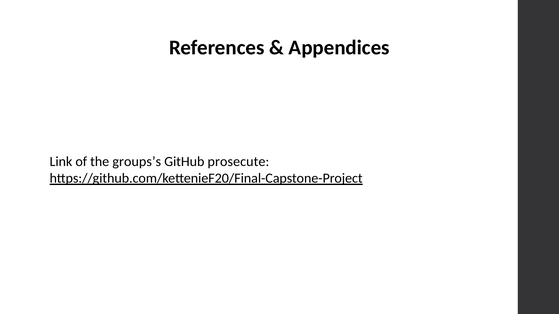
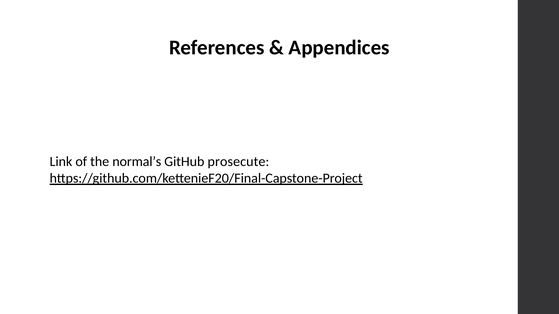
groups’s: groups’s -> normal’s (137, 162)
